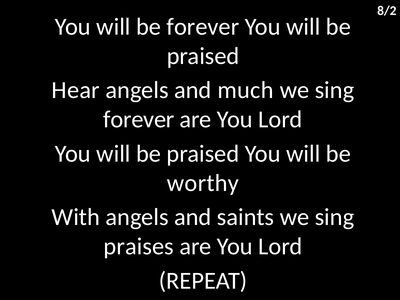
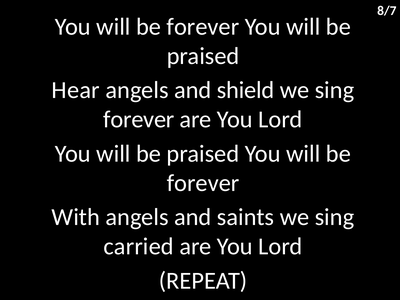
8/2: 8/2 -> 8/7 (387, 11)
much: much -> shield (246, 90)
worthy: worthy -> forever (203, 183)
praises: praises -> carried (139, 247)
